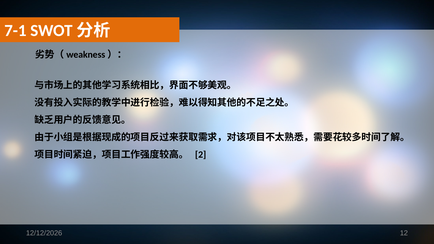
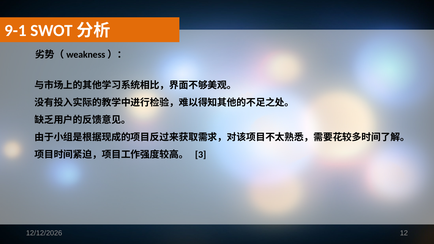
7-1: 7-1 -> 9-1 (15, 31)
2: 2 -> 3 (201, 155)
